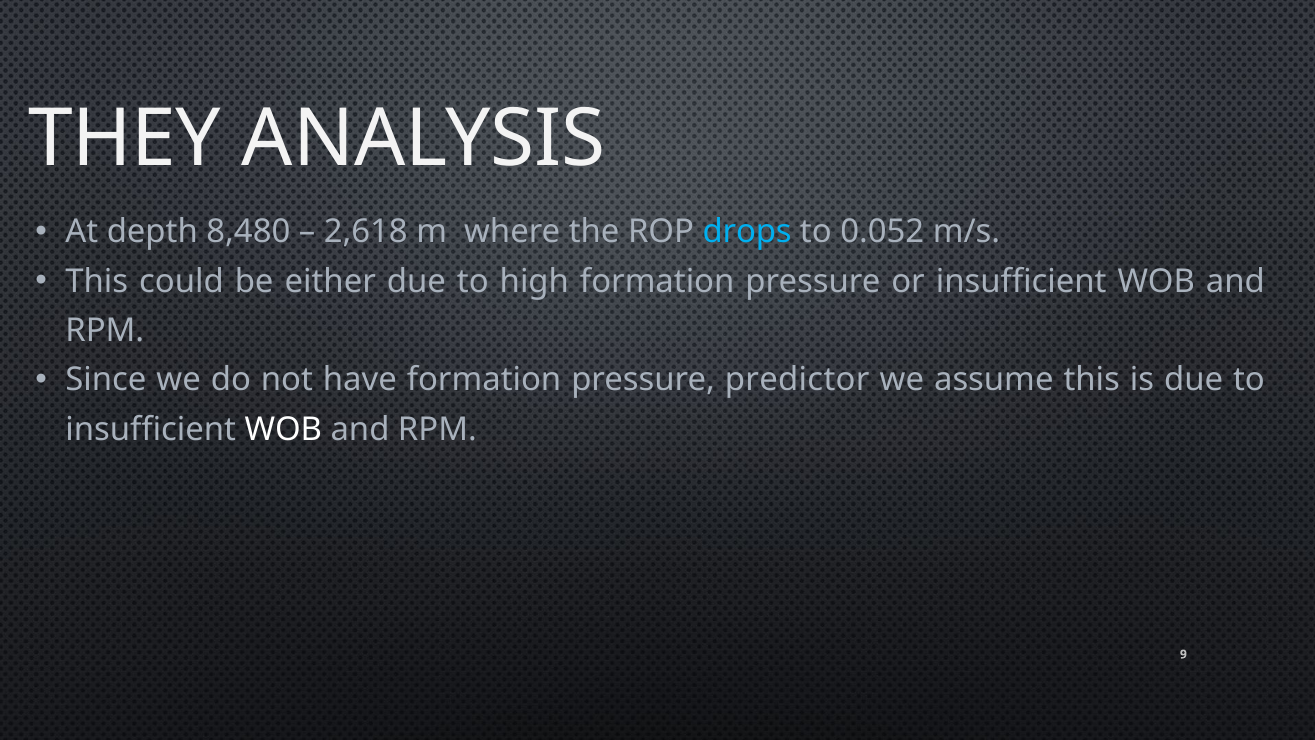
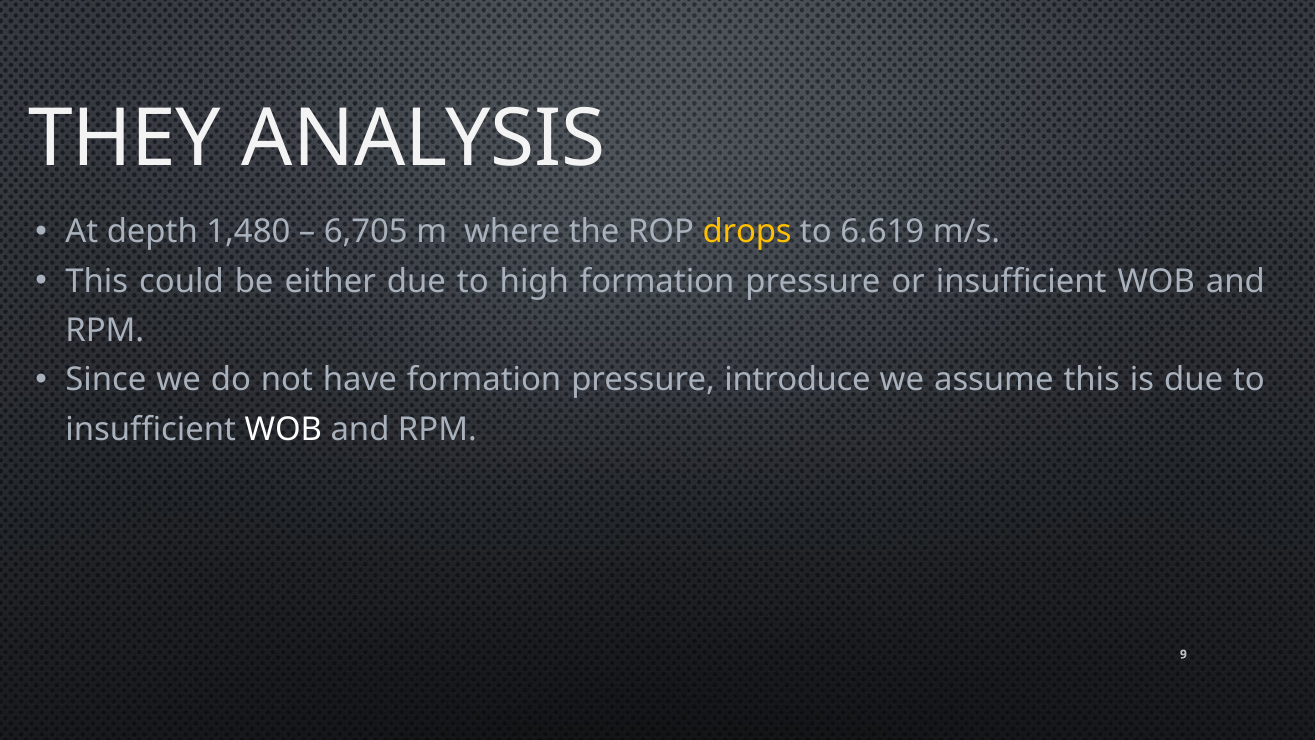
8,480: 8,480 -> 1,480 (248, 232)
2,618: 2,618 -> 6,705 (366, 232)
drops colour: light blue -> yellow (747, 232)
0.052: 0.052 -> 6.619 (882, 232)
predictor: predictor -> introduce (798, 380)
